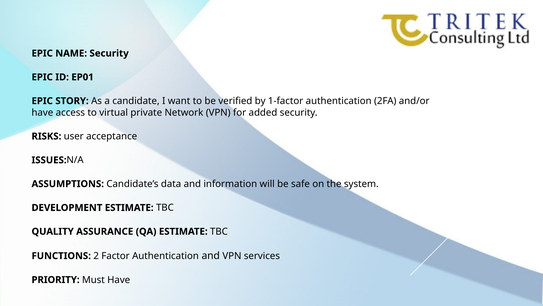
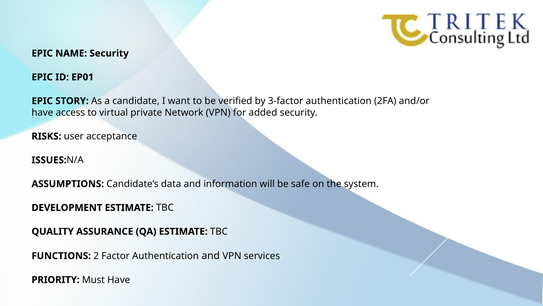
1-factor: 1-factor -> 3-factor (286, 101)
